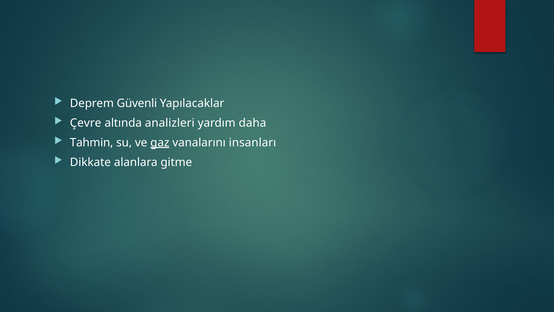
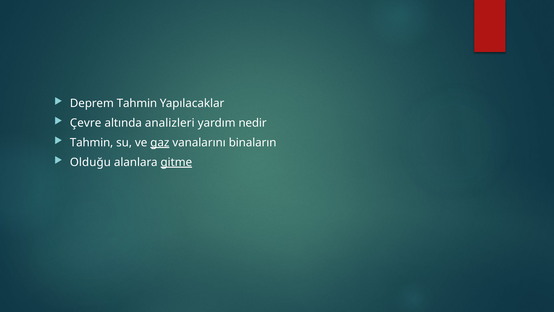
Deprem Güvenli: Güvenli -> Tahmin (137, 103)
daha: daha -> nedir (253, 123)
insanları: insanları -> binaların (253, 142)
Dikkate: Dikkate -> Olduğu (90, 162)
gitme underline: none -> present (176, 162)
